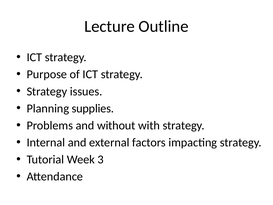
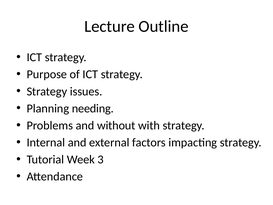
supplies: supplies -> needing (93, 108)
